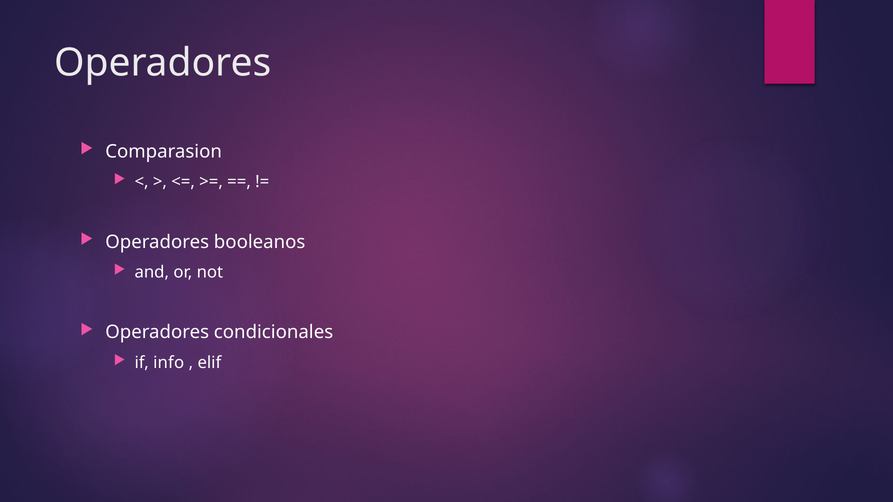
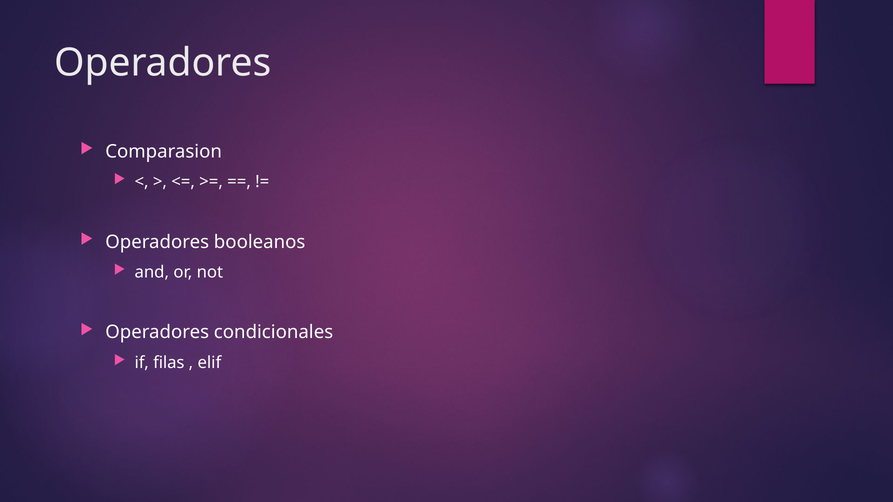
info: info -> filas (169, 363)
